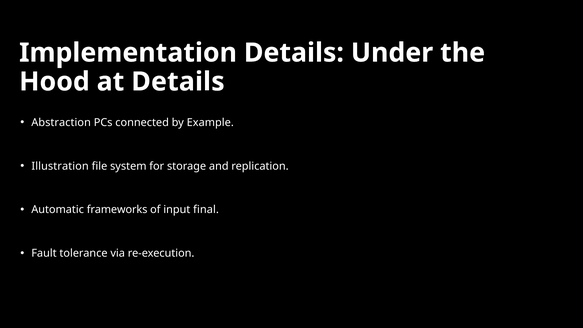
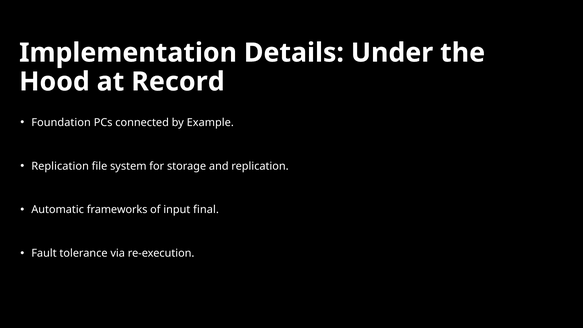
at Details: Details -> Record (178, 82)
Abstraction: Abstraction -> Foundation (61, 122)
Illustration: Illustration -> Replication (60, 166)
